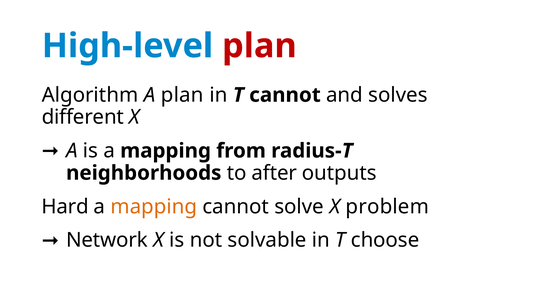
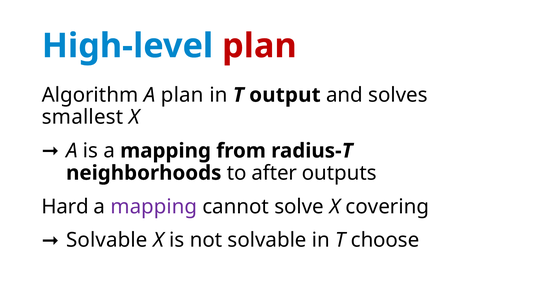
T cannot: cannot -> output (285, 95)
different: different -> smallest (83, 117)
mapping colour: orange -> purple (154, 207)
problem: problem -> covering (387, 207)
Network: Network -> Solvable (107, 240)
